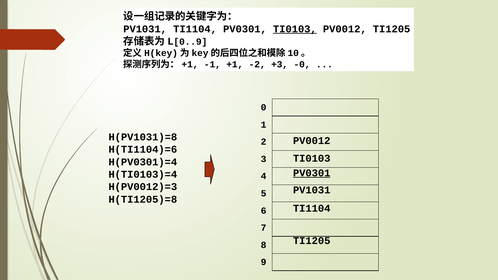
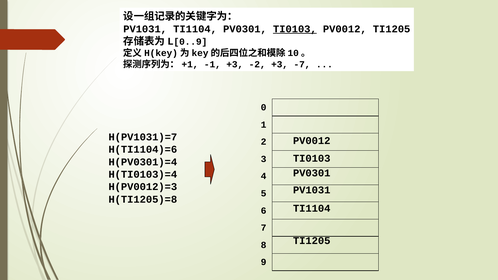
-1 +1: +1 -> +3 (235, 64)
-0: -0 -> -7 (302, 64)
H(PV1031)=8: H(PV1031)=8 -> H(PV1031)=7 (143, 137)
PV0301 underline: present -> none (312, 173)
